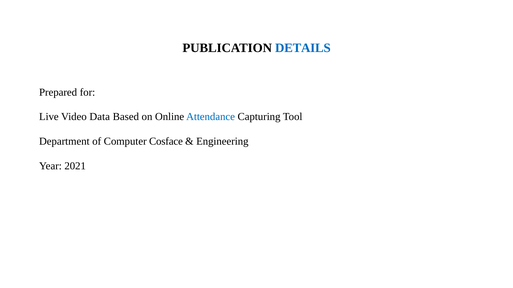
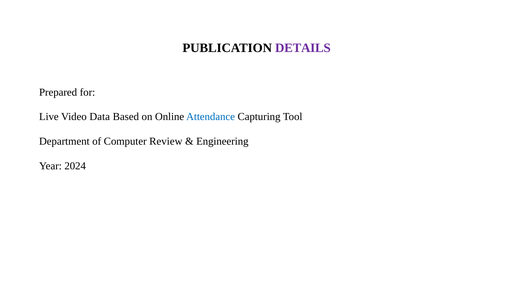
DETAILS colour: blue -> purple (303, 48)
Cosface: Cosface -> Review (166, 142)
2021: 2021 -> 2024 (75, 166)
